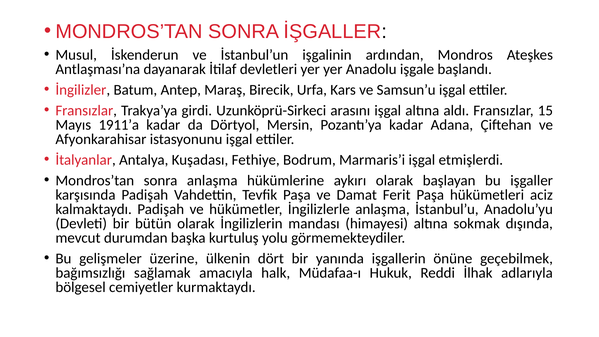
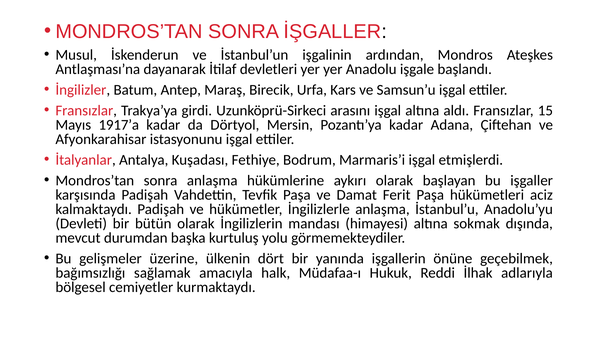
1911’a: 1911’a -> 1917’a (119, 125)
